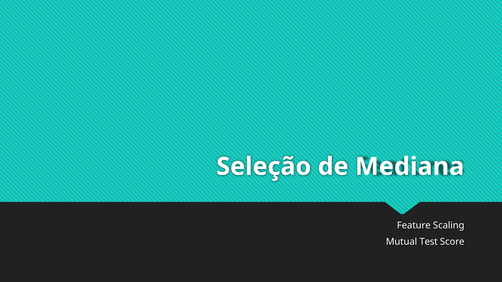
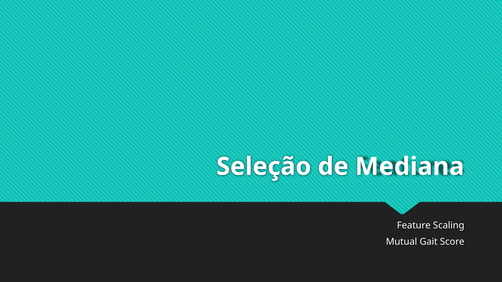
Test: Test -> Gait (429, 242)
